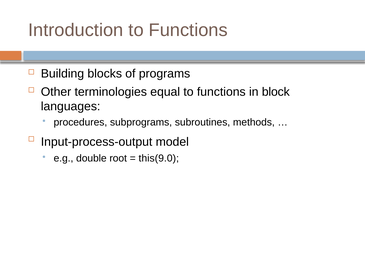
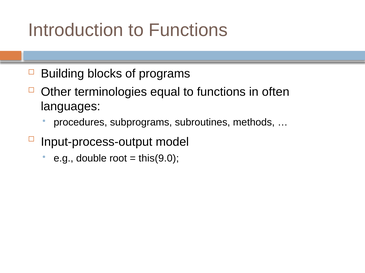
block: block -> often (276, 92)
